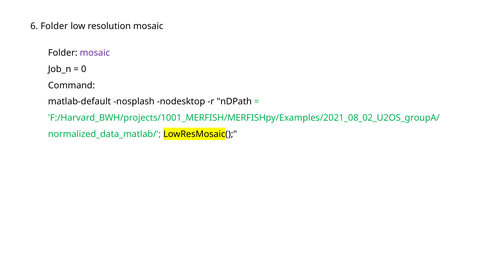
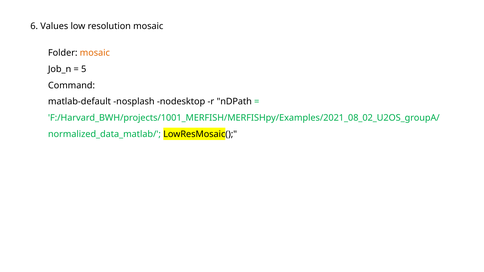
6 Folder: Folder -> Values (54, 26)
mosaic colour: purple -> orange (95, 53)
0: 0 -> 5 (84, 69)
